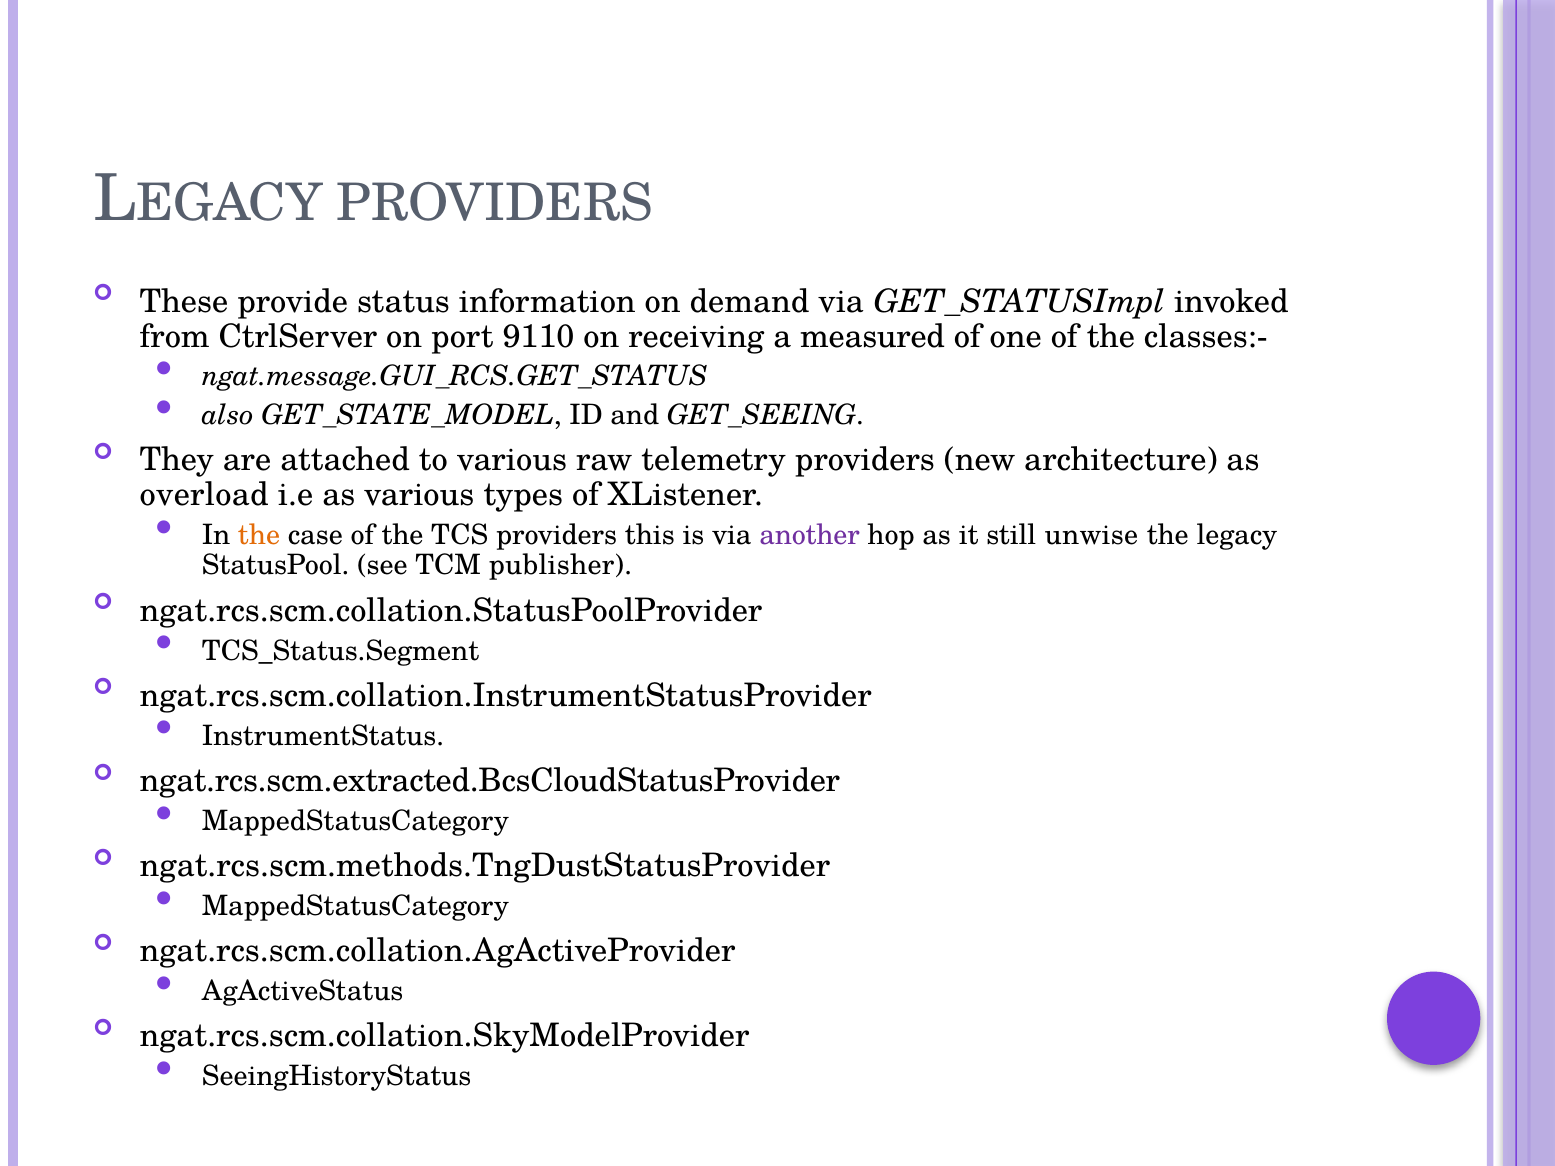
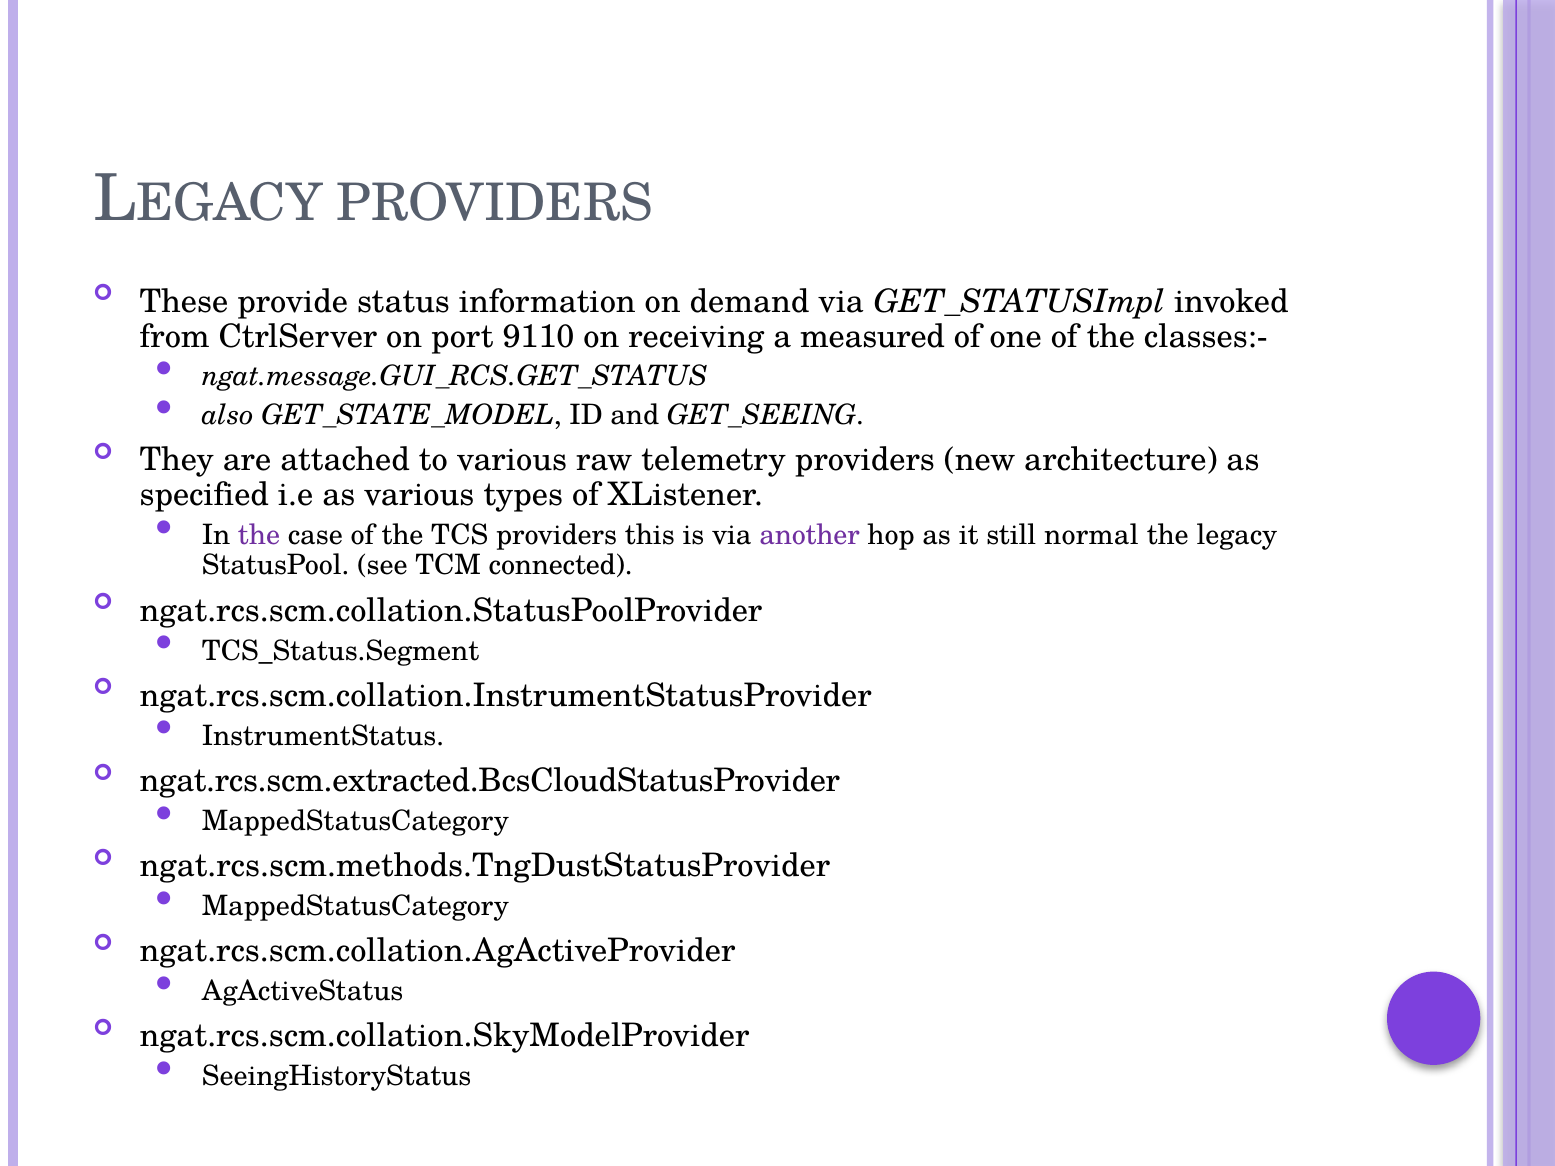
overload: overload -> specified (204, 495)
the colour: orange -> purple (259, 535)
unwise: unwise -> normal (1091, 535)
publisher: publisher -> connected (561, 566)
